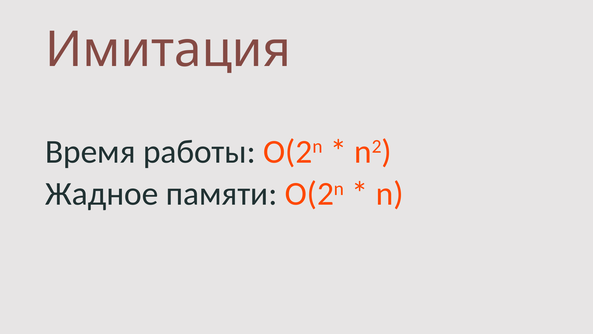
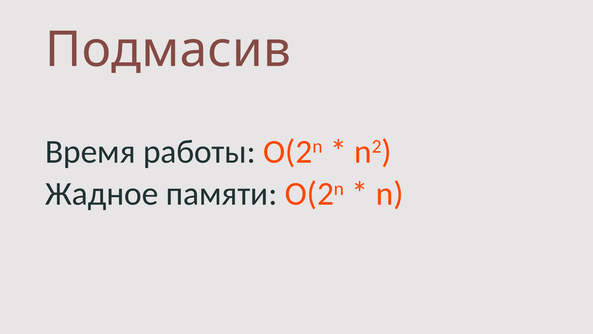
Имитация: Имитация -> Подмасив (168, 50)
